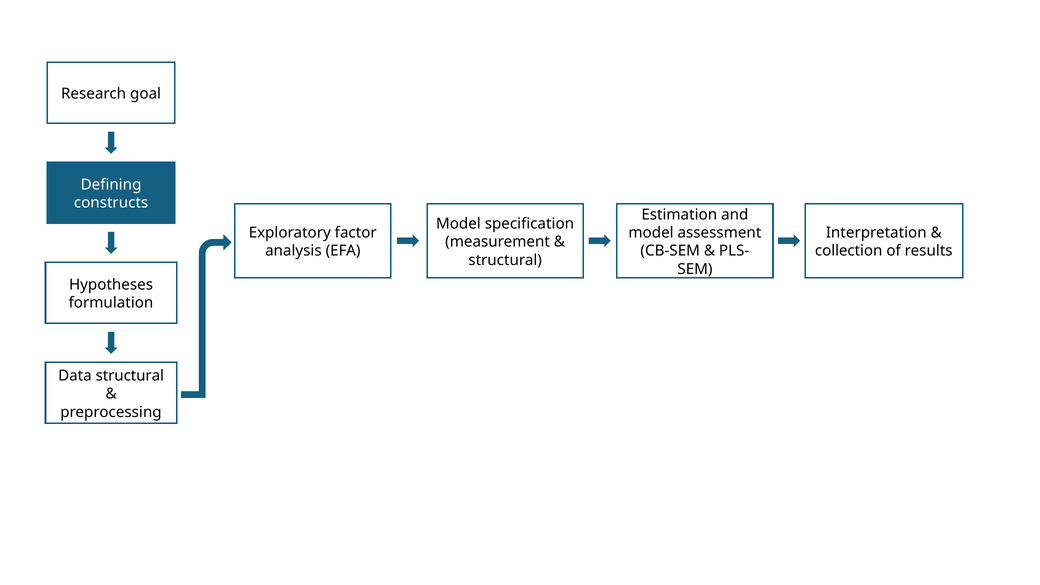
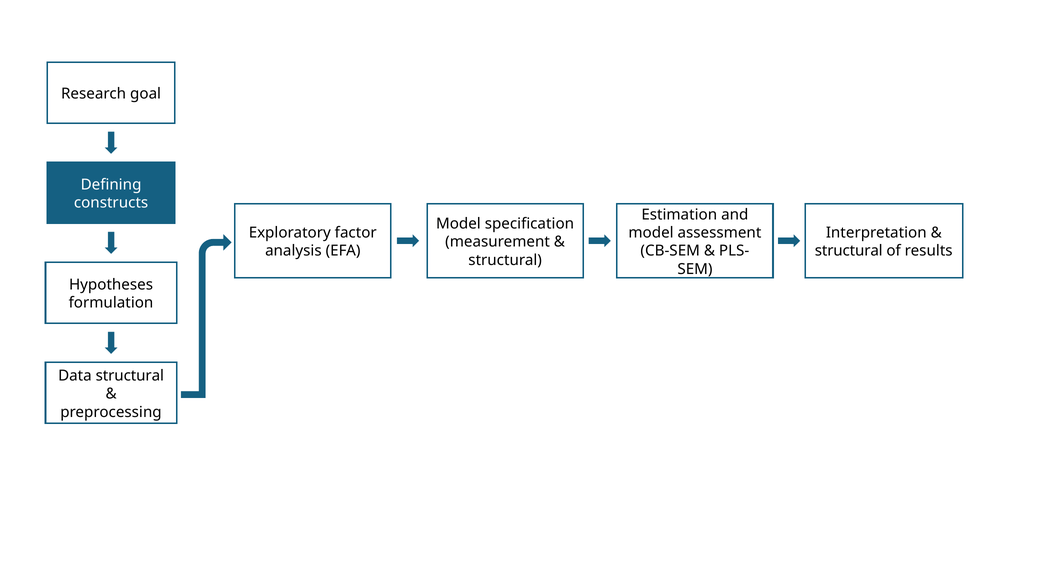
collection: collection -> structural (849, 251)
